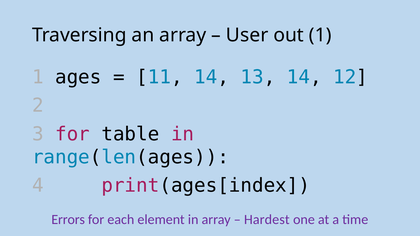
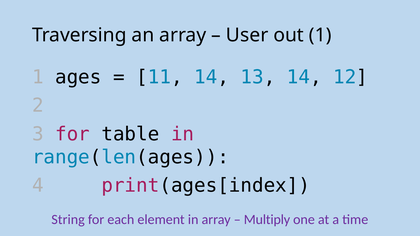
Errors: Errors -> String (68, 220)
Hardest: Hardest -> Multiply (267, 220)
